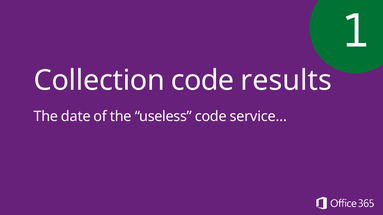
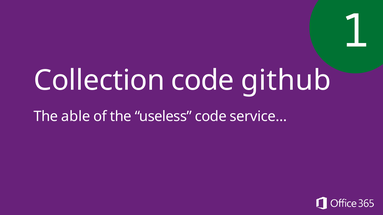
results: results -> github (286, 80)
date: date -> able (76, 117)
